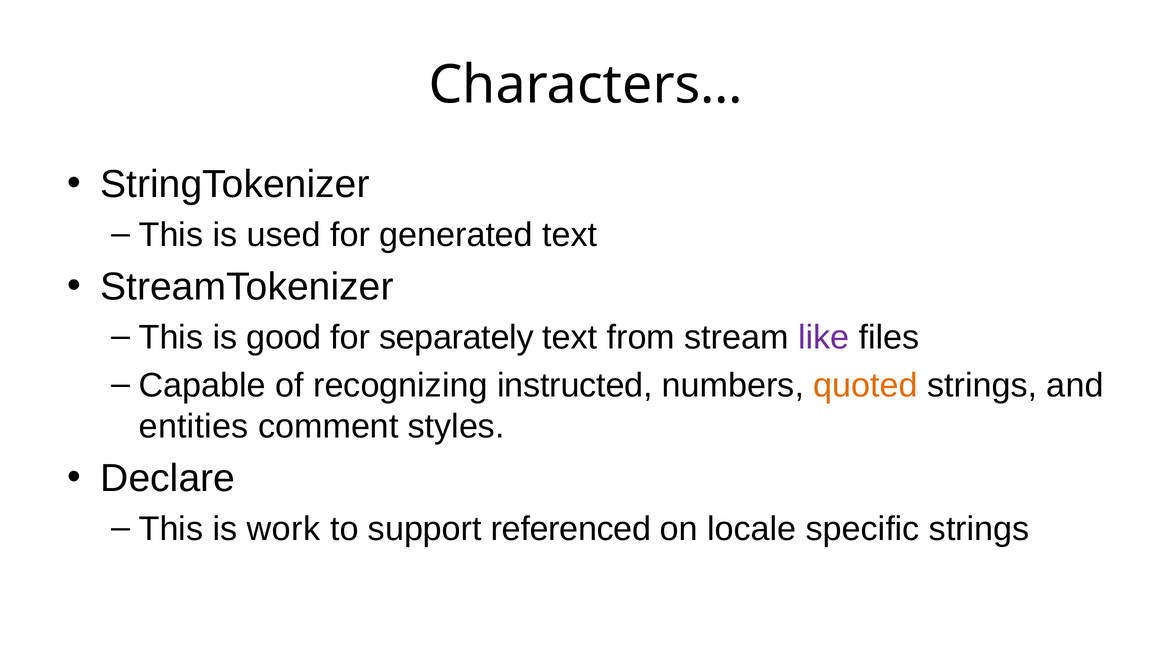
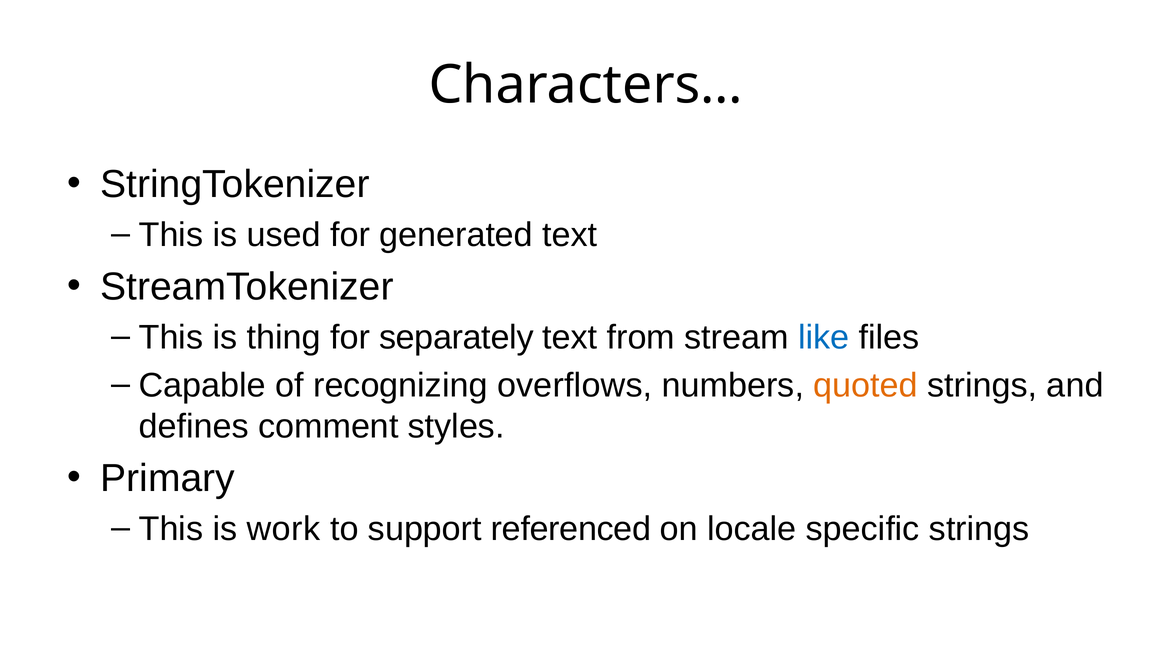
good: good -> thing (284, 337)
like colour: purple -> blue (824, 337)
instructed: instructed -> overflows (575, 385)
entities: entities -> defines (194, 426)
Declare: Declare -> Primary (168, 479)
